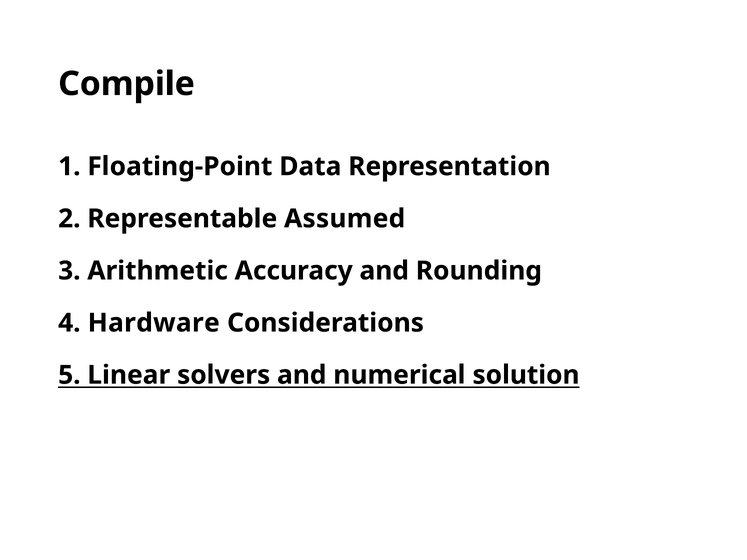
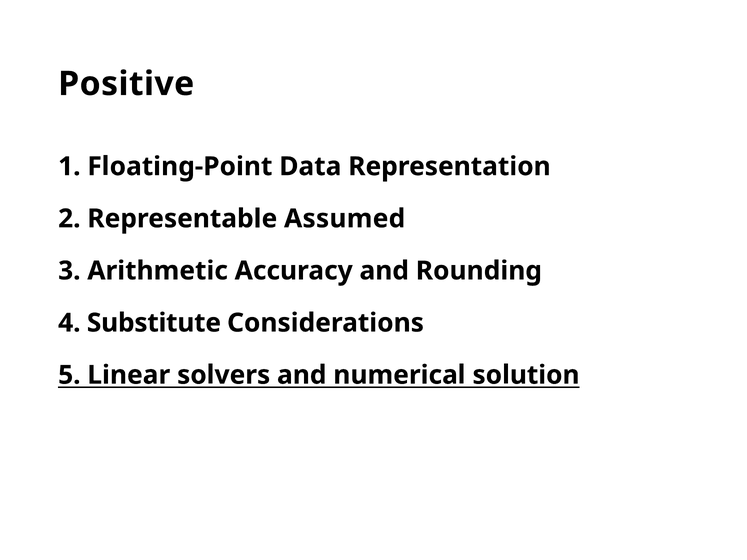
Compile: Compile -> Positive (126, 84)
Hardware: Hardware -> Substitute (154, 323)
